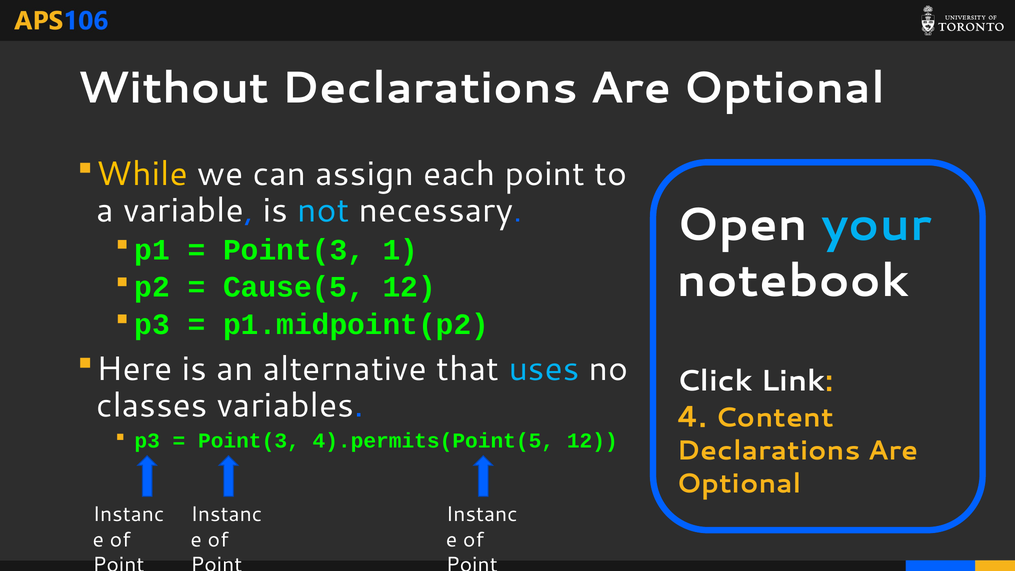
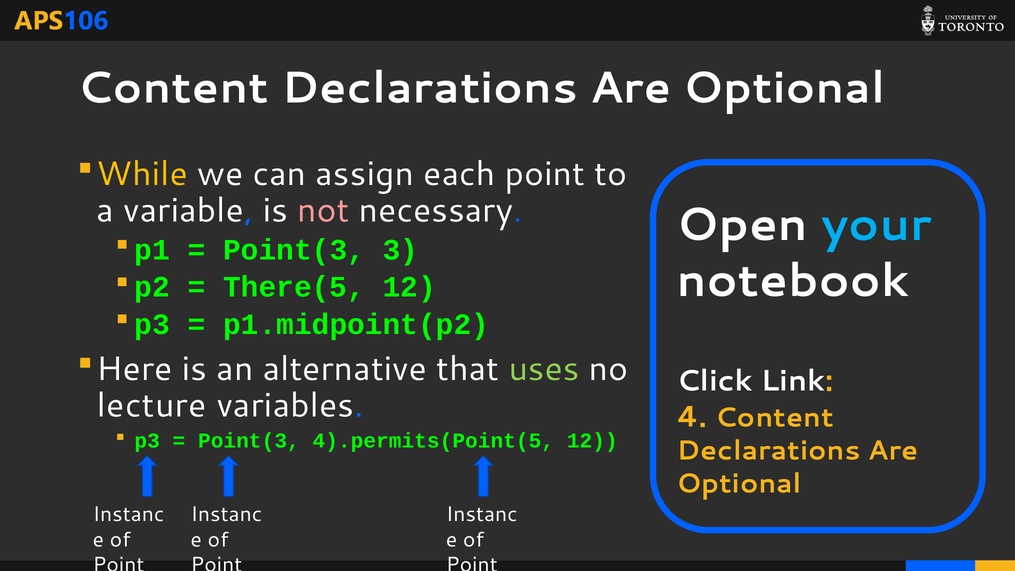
Without: Without -> Content (173, 88)
not colour: light blue -> pink (323, 210)
1: 1 -> 3 (400, 250)
Cause(5: Cause(5 -> There(5 (294, 287)
uses colour: light blue -> light green (544, 369)
classes: classes -> lecture (152, 406)
